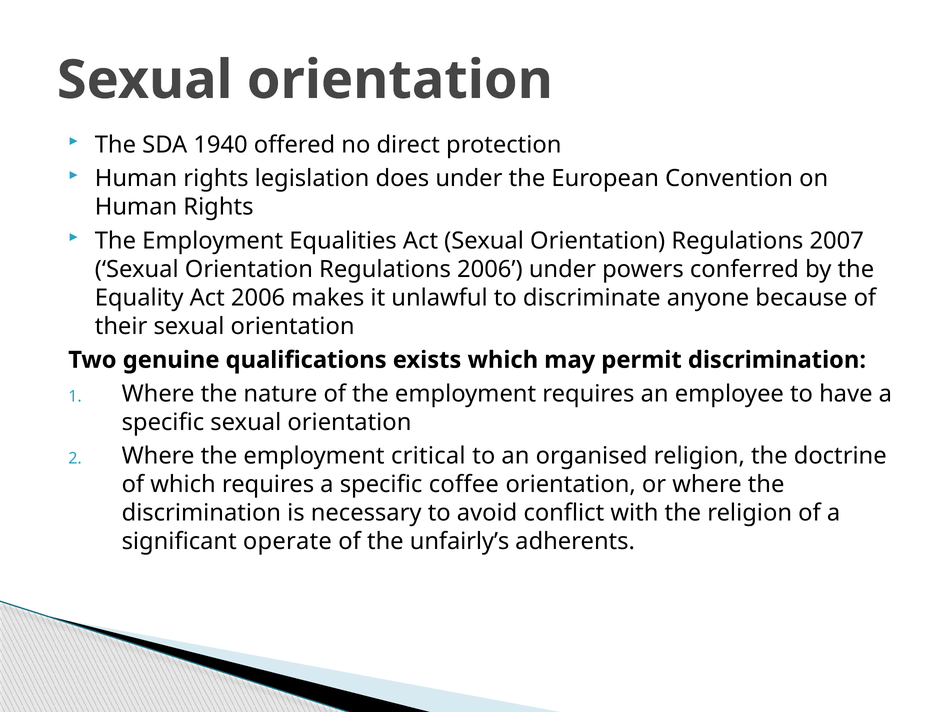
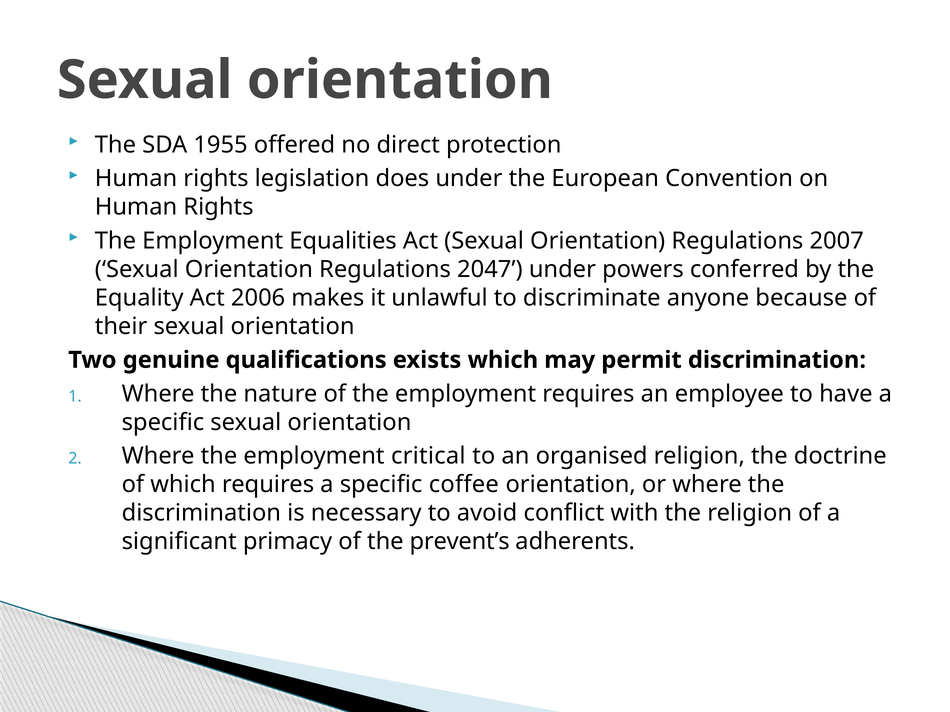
1940: 1940 -> 1955 (221, 145)
Regulations 2006: 2006 -> 2047 (490, 269)
operate: operate -> primacy (288, 542)
unfairly’s: unfairly’s -> prevent’s (460, 542)
